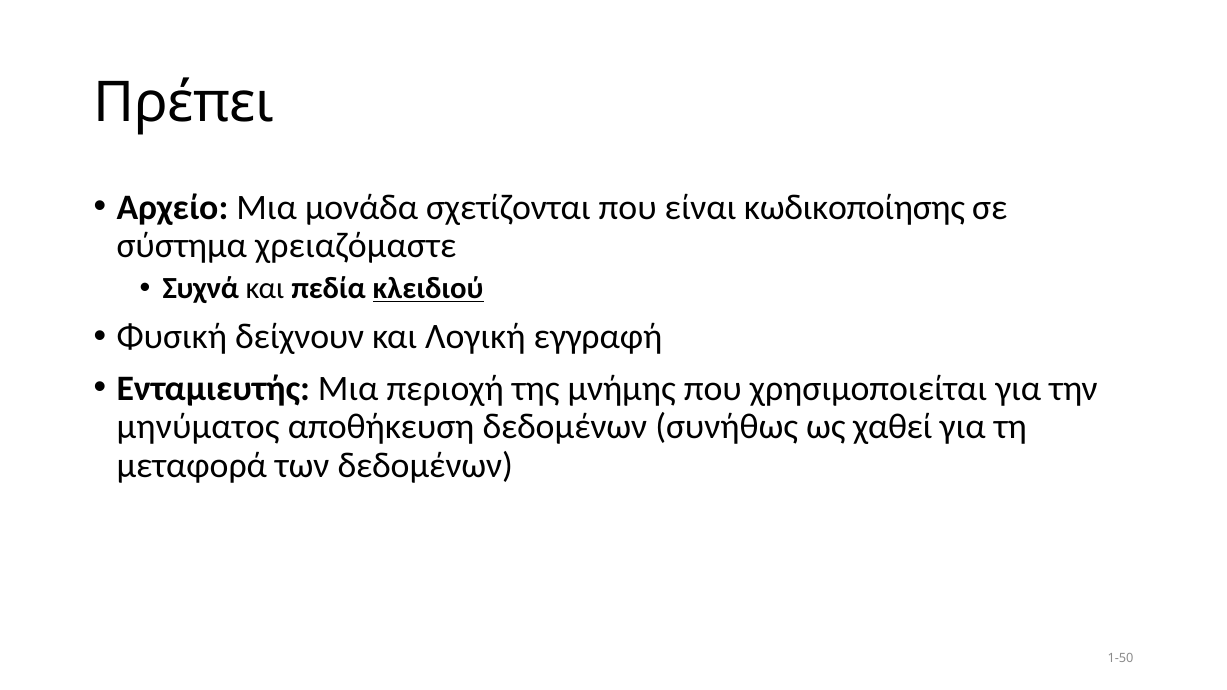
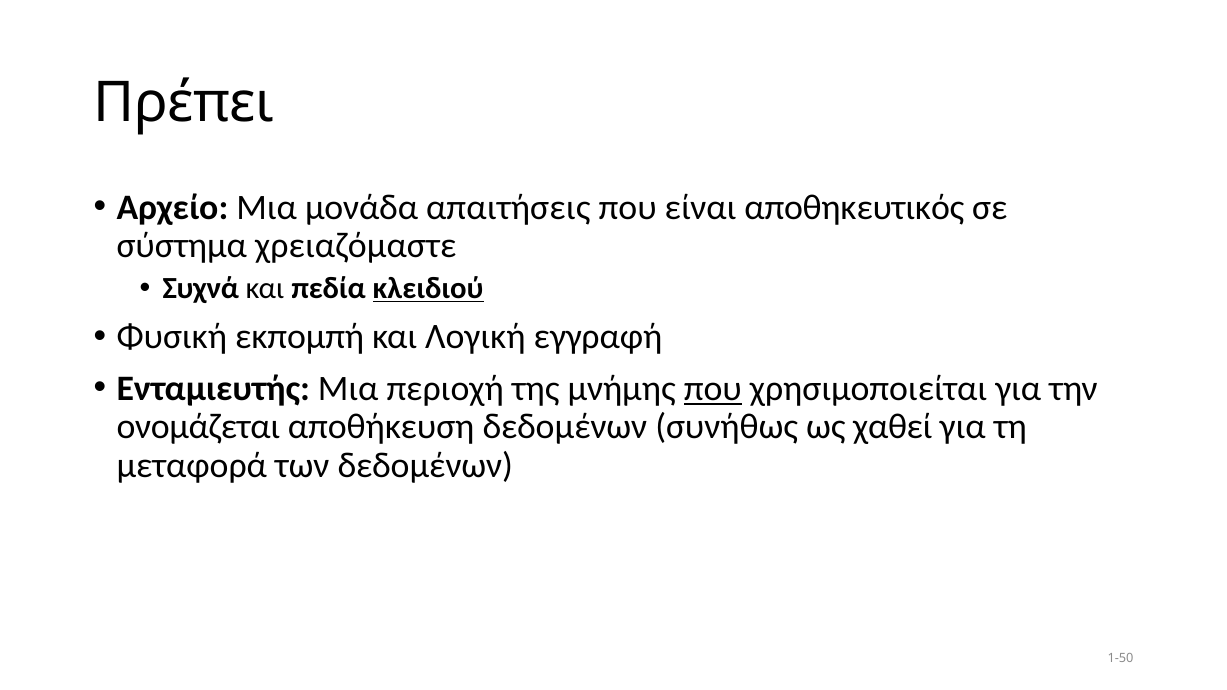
σχετίζονται: σχετίζονται -> απαιτήσεις (508, 207)
κωδικοποίησης: κωδικοποίησης -> αποθηκευτικός (854, 207)
δείχνουν: δείχνουν -> εκπομπή (300, 337)
που underline: none -> present (713, 388)
μηνύματος: μηνύματος -> ονομάζεται (198, 427)
